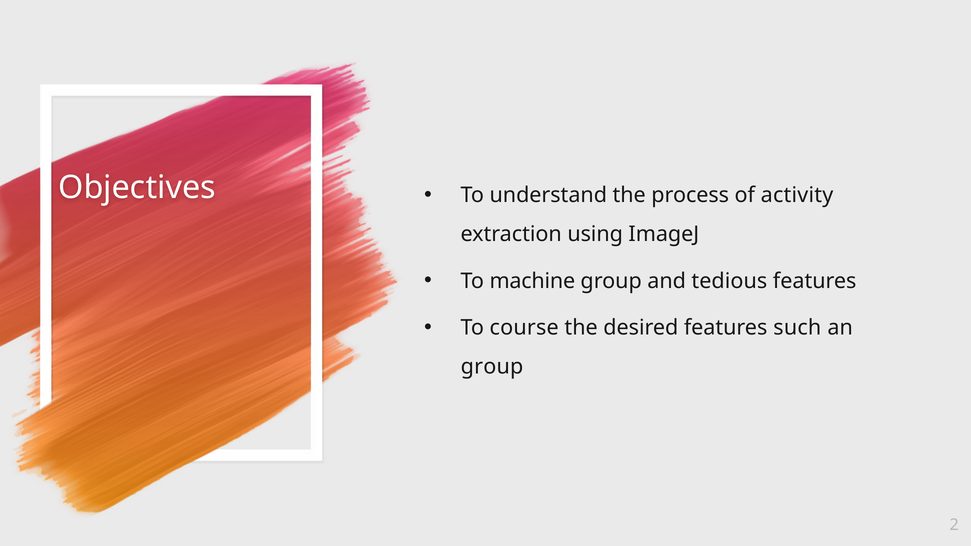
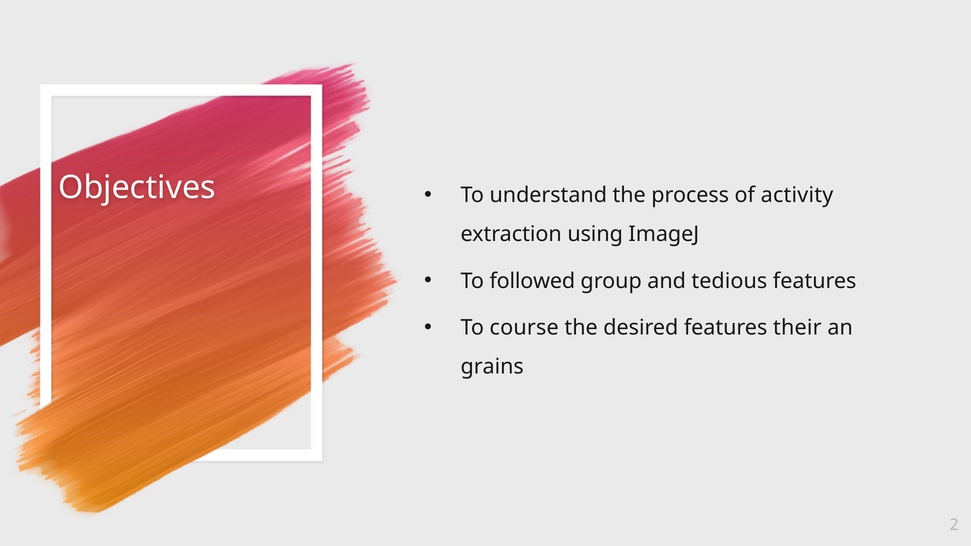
machine: machine -> followed (532, 281)
such: such -> their (797, 328)
group: group -> grains (492, 367)
